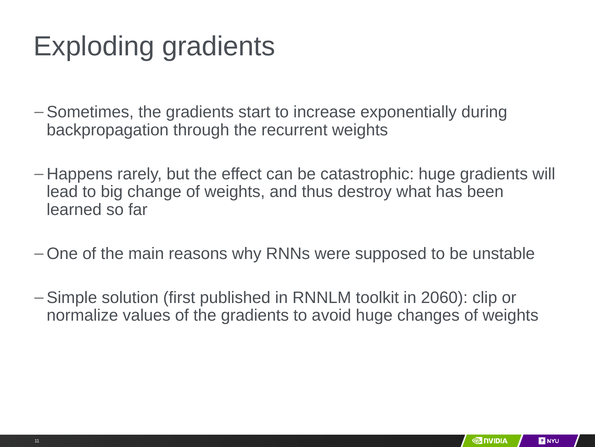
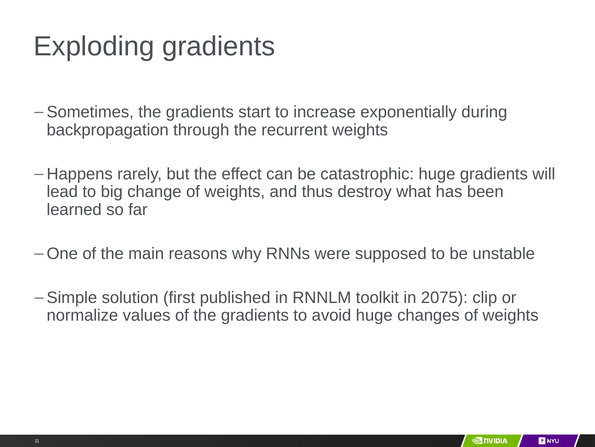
2060: 2060 -> 2075 (444, 297)
